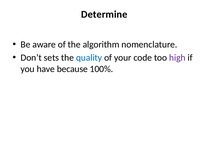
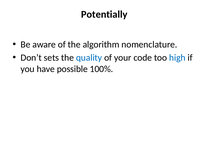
Determine: Determine -> Potentially (104, 14)
high colour: purple -> blue (177, 57)
because: because -> possible (72, 69)
